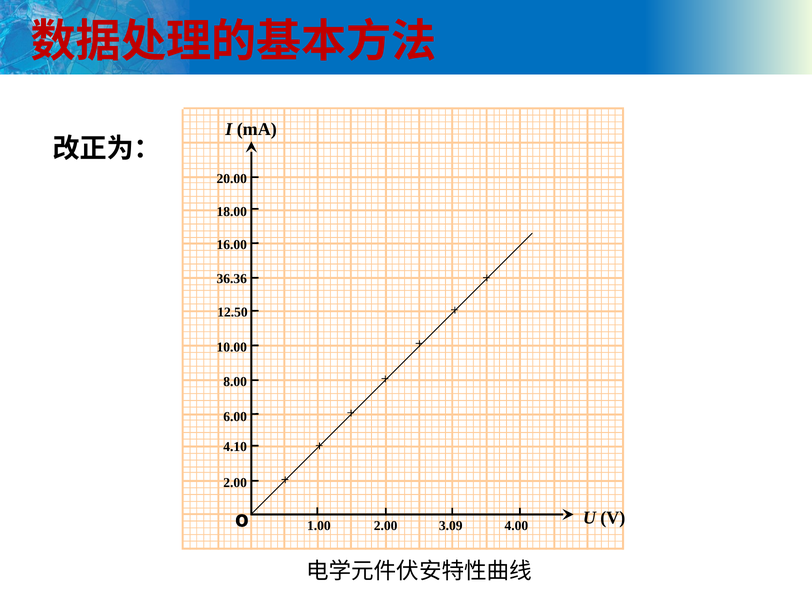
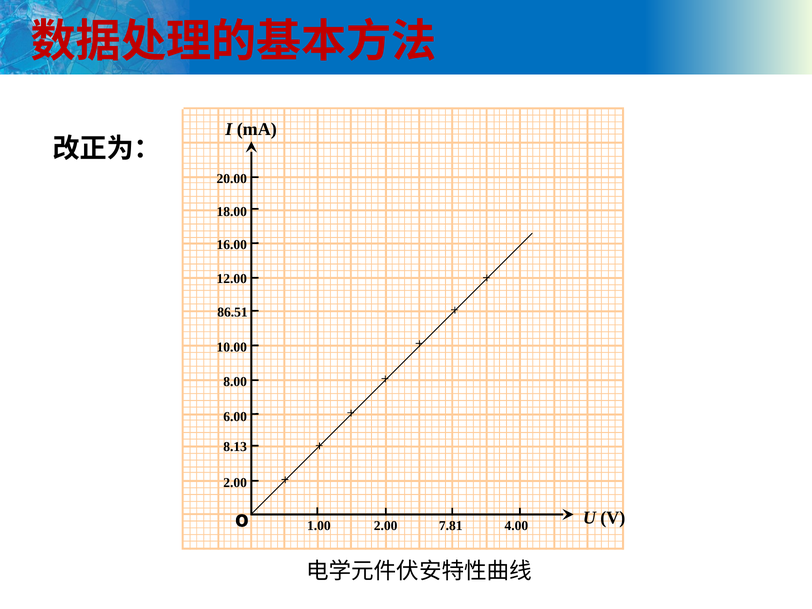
36.36: 36.36 -> 12.00 (232, 279)
12.50: 12.50 -> 86.51 (233, 313)
4.10: 4.10 -> 8.13 (235, 447)
3.09: 3.09 -> 7.81 (451, 526)
